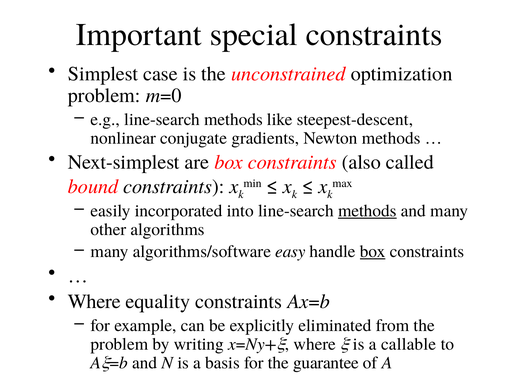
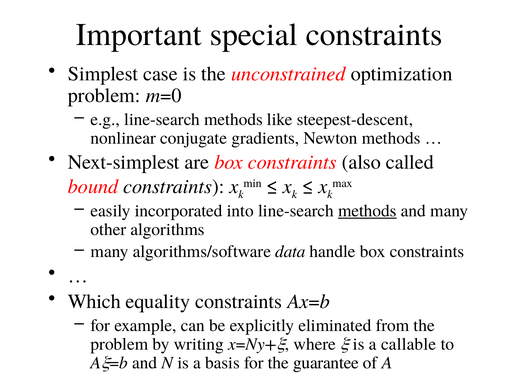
easy: easy -> data (290, 252)
box underline: present -> none (373, 252)
Where: Where -> Which (94, 302)
